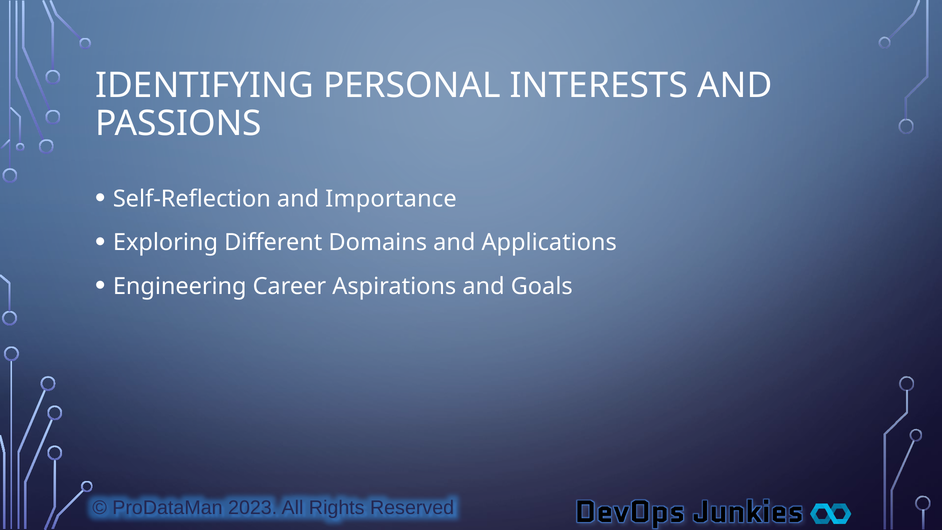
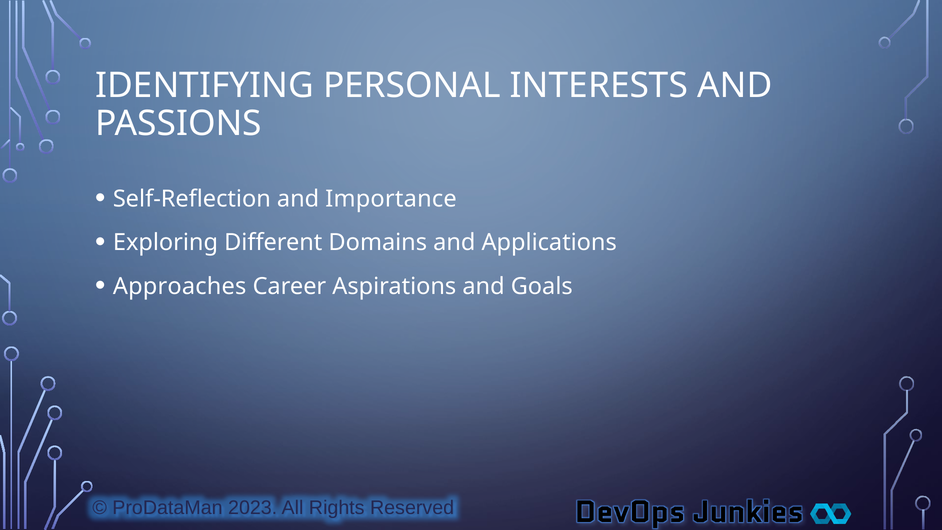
Engineering: Engineering -> Approaches (180, 286)
